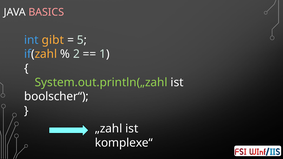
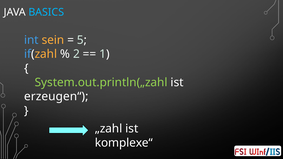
BASICS colour: pink -> light blue (46, 12)
gibt: gibt -> sein (53, 40)
boolscher“: boolscher“ -> erzeugen“ (56, 97)
